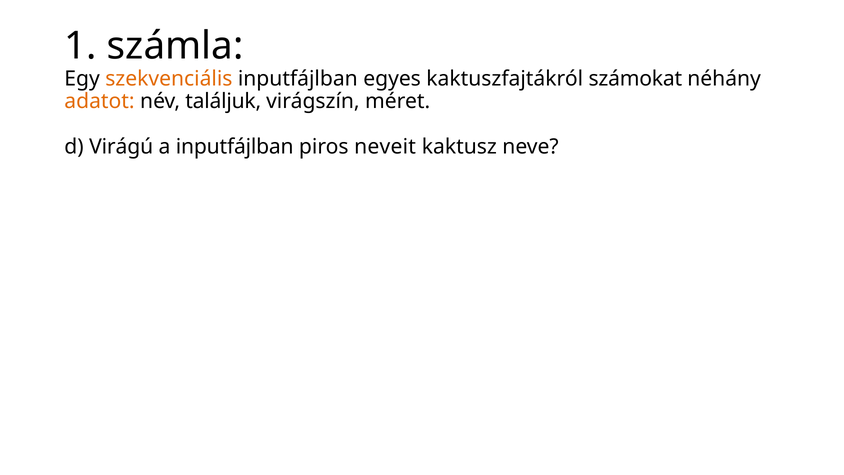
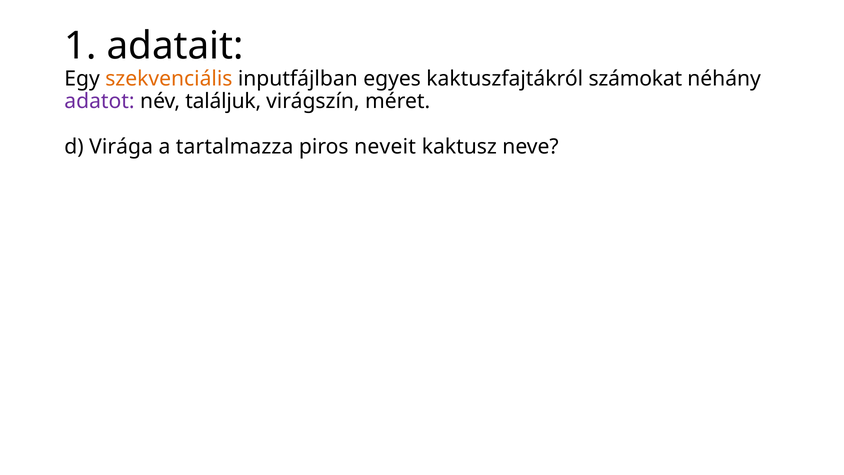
számla: számla -> adatait (175, 46)
adatot colour: orange -> purple (99, 101)
Virágú: Virágú -> Virága (121, 147)
a inputfájlban: inputfájlban -> tartalmazza (235, 147)
